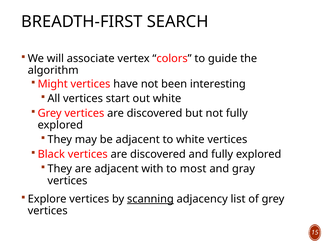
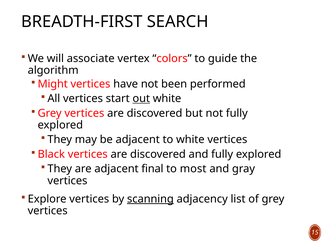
interesting: interesting -> performed (218, 84)
out underline: none -> present (141, 99)
with: with -> final (152, 169)
